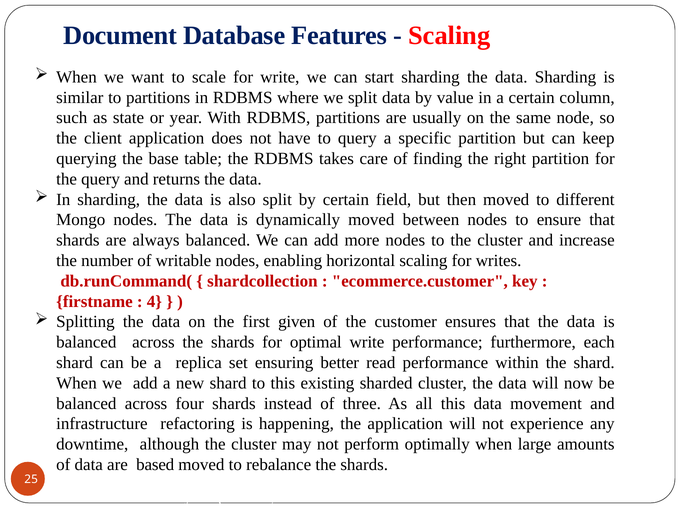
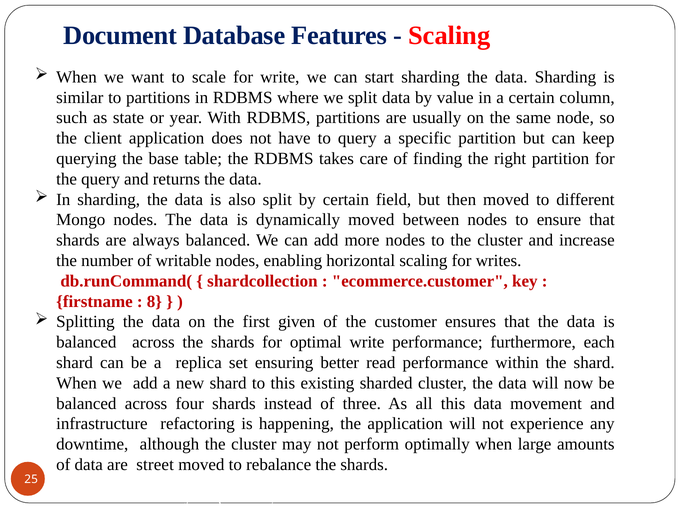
4: 4 -> 8 (154, 301)
based: based -> street (155, 465)
